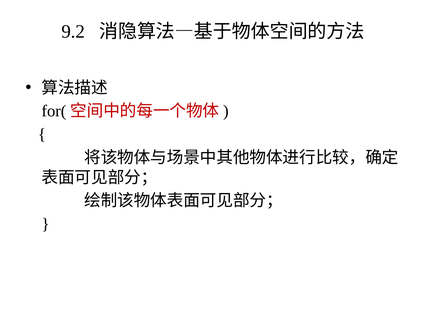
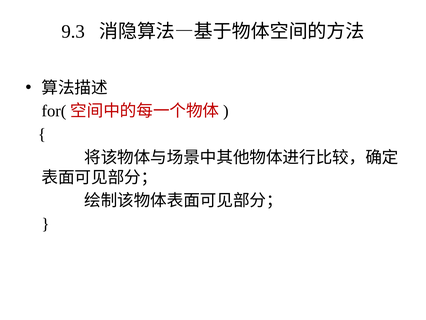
9.2: 9.2 -> 9.3 (73, 32)
